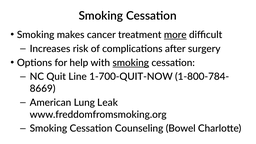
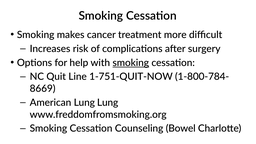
more underline: present -> none (175, 35)
1-700-QUIT-NOW: 1-700-QUIT-NOW -> 1-751-QUIT-NOW (131, 77)
Lung Leak: Leak -> Lung (108, 103)
